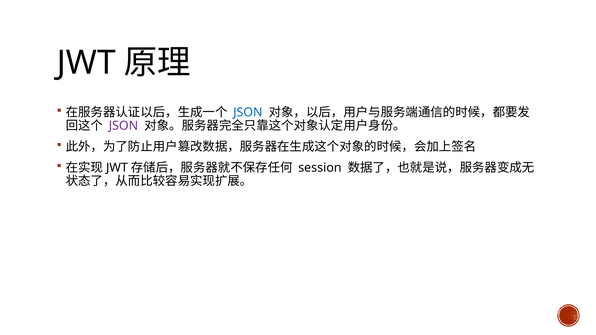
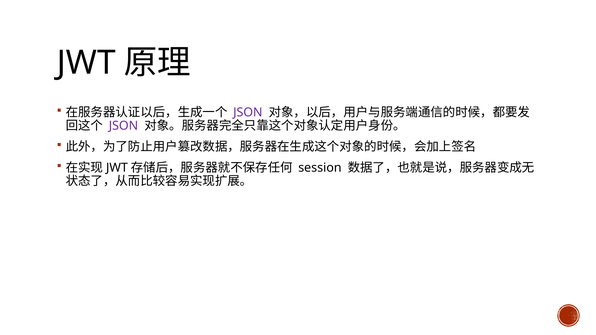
JSON colour: blue -> purple (248, 113)
